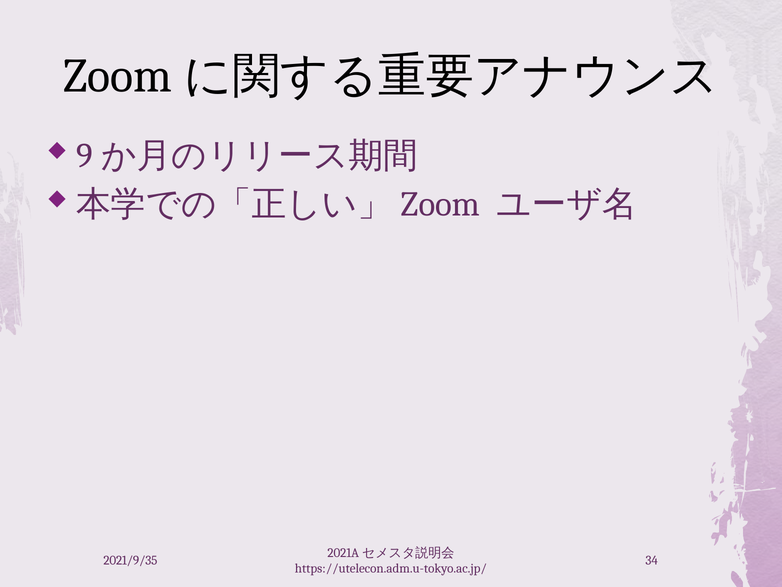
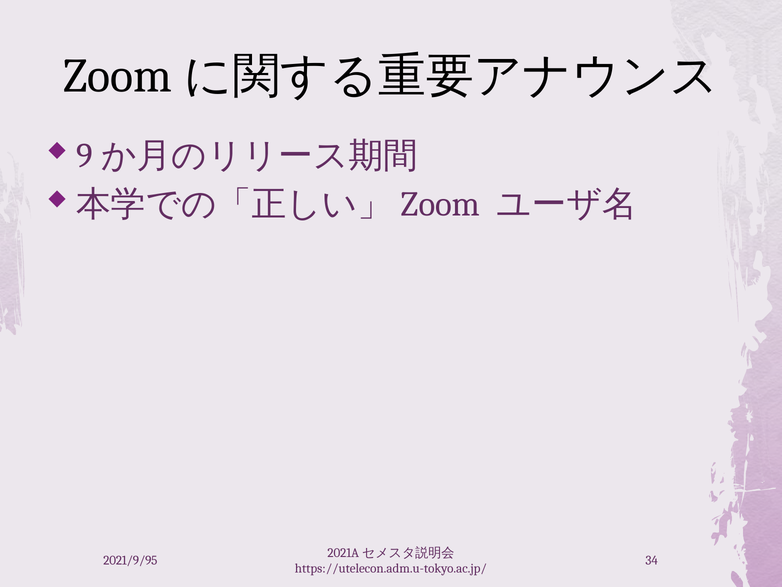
2021/9/35: 2021/9/35 -> 2021/9/95 (130, 560)
